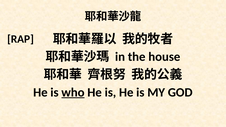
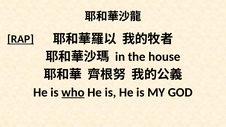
RAP underline: none -> present (21, 39)
